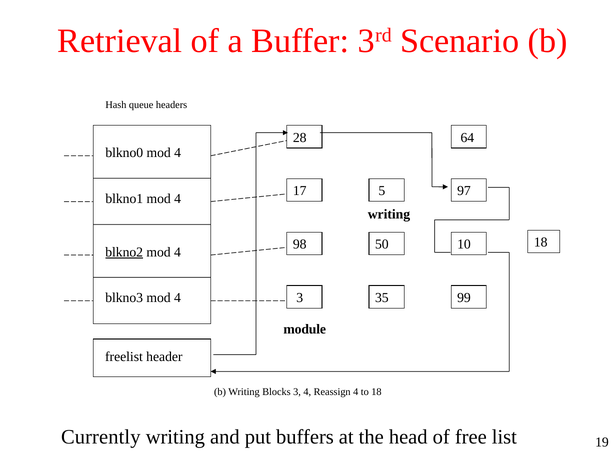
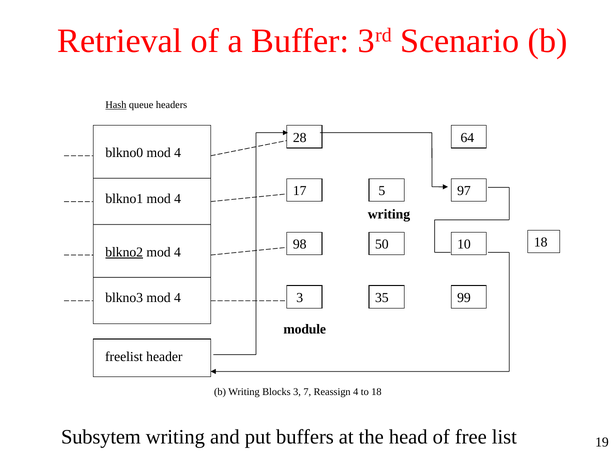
Hash underline: none -> present (116, 105)
3 4: 4 -> 7 (307, 392)
Currently: Currently -> Subsytem (101, 437)
